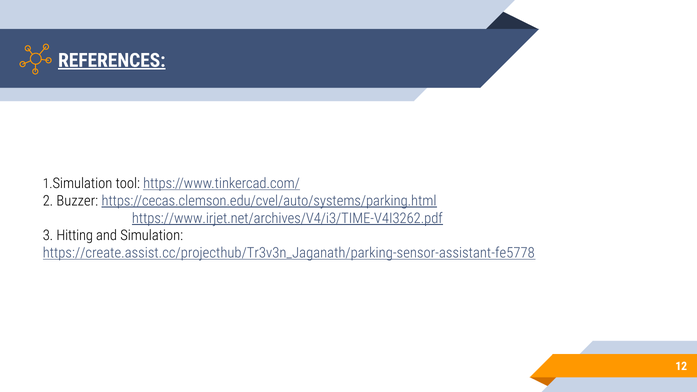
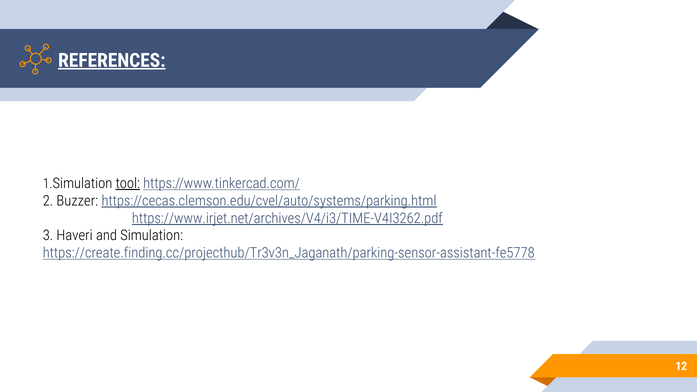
tool underline: none -> present (128, 183)
Hitting: Hitting -> Haveri (75, 236)
https://create.assist.cc/projecthub/Tr3v3n_Jaganath/parking-sensor-assistant-fe5778: https://create.assist.cc/projecthub/Tr3v3n_Jaganath/parking-sensor-assistant-fe5778 -> https://create.finding.cc/projecthub/Tr3v3n_Jaganath/parking-sensor-assistant-fe5778 (289, 253)
